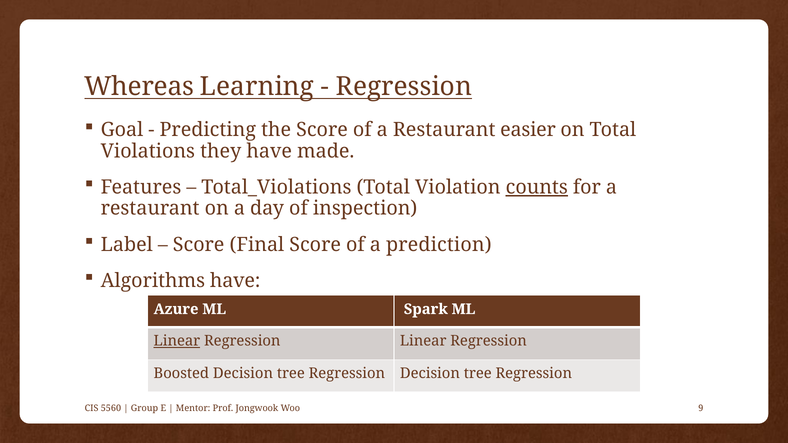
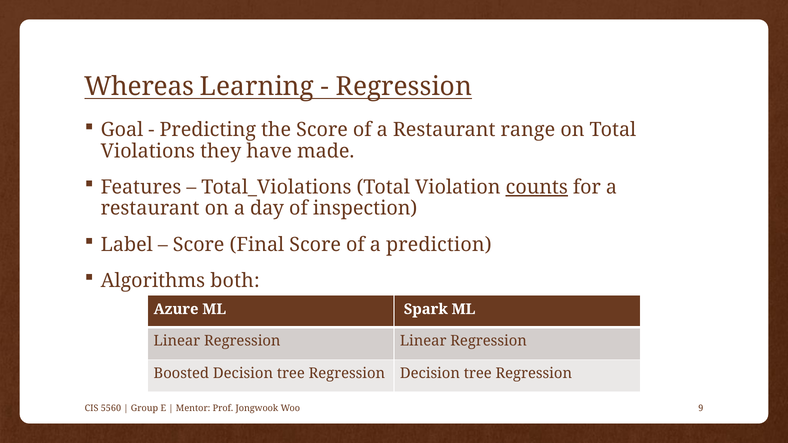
easier: easier -> range (528, 130)
Algorithms have: have -> both (235, 281)
Linear underline: present -> none (177, 341)
